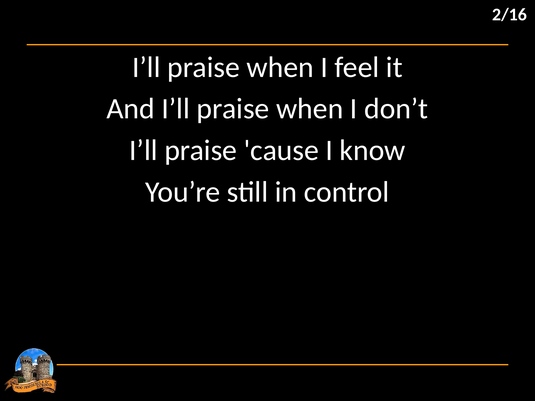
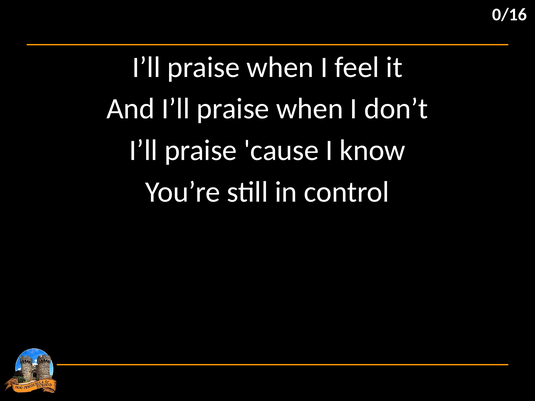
2/16: 2/16 -> 0/16 (509, 15)
